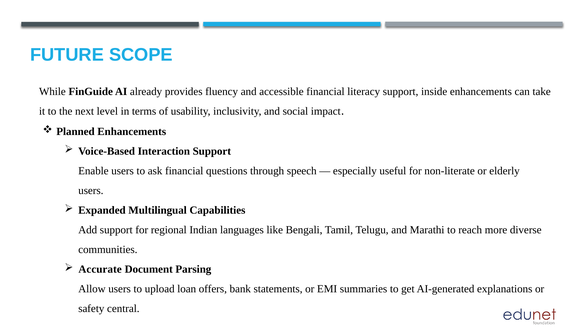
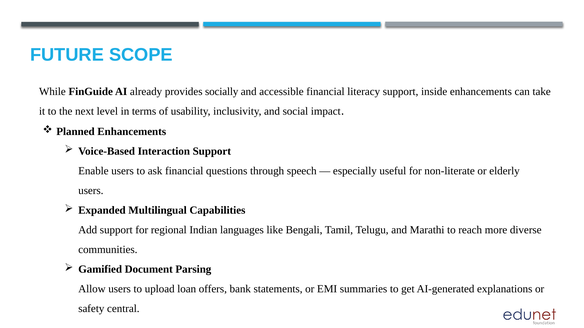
fluency: fluency -> socially (222, 92)
Accurate: Accurate -> Gamified (100, 270)
